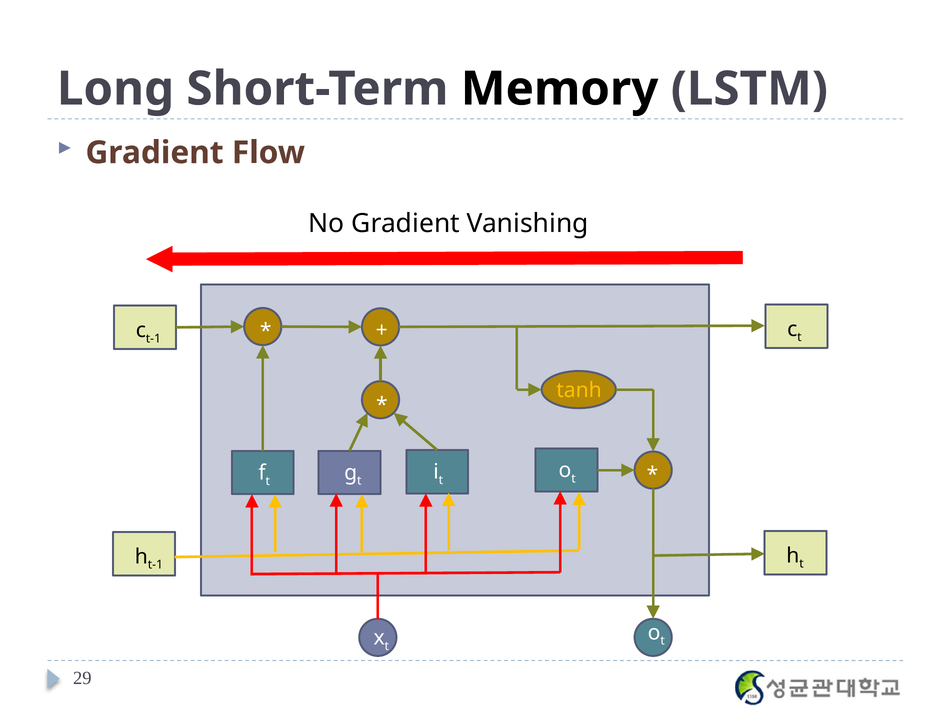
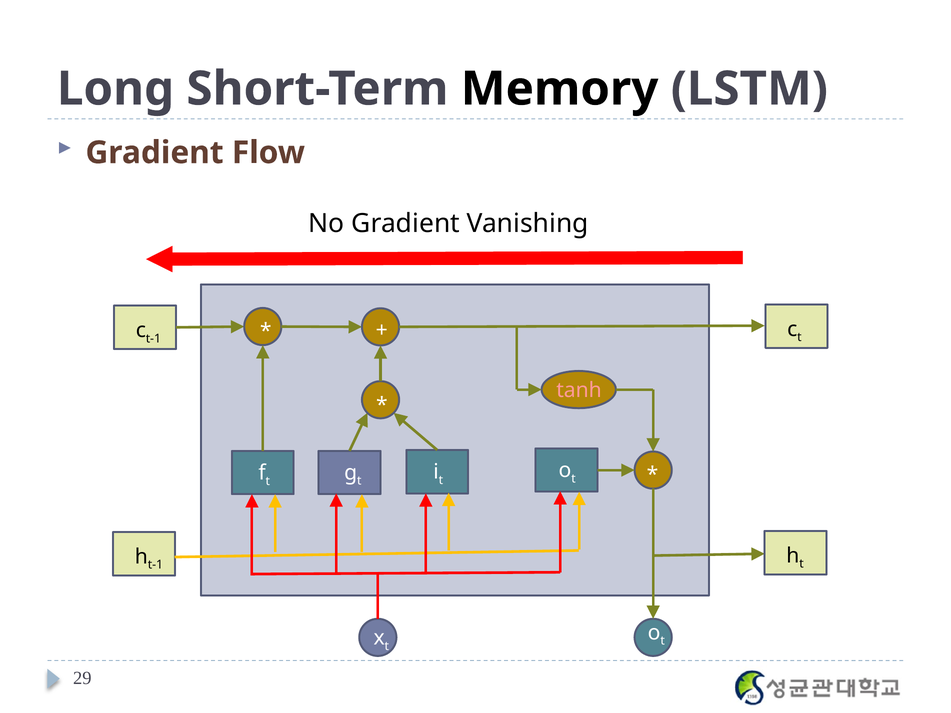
tanh colour: yellow -> pink (579, 391)
